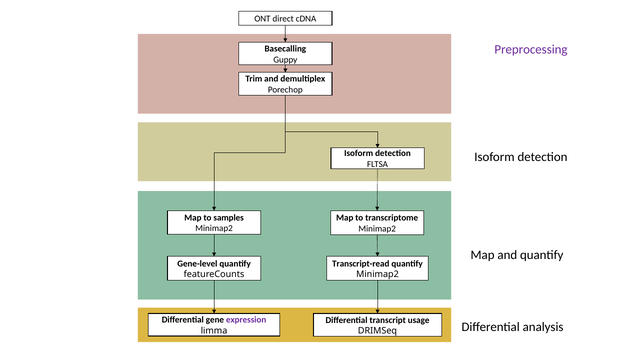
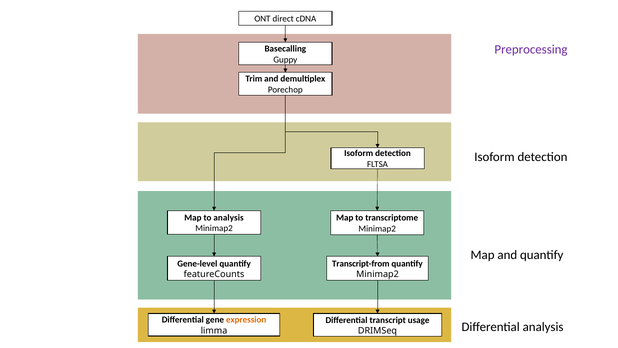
to samples: samples -> analysis (229, 217)
Transcript-read: Transcript-read -> Transcript-from (361, 263)
expression colour: purple -> orange (246, 320)
